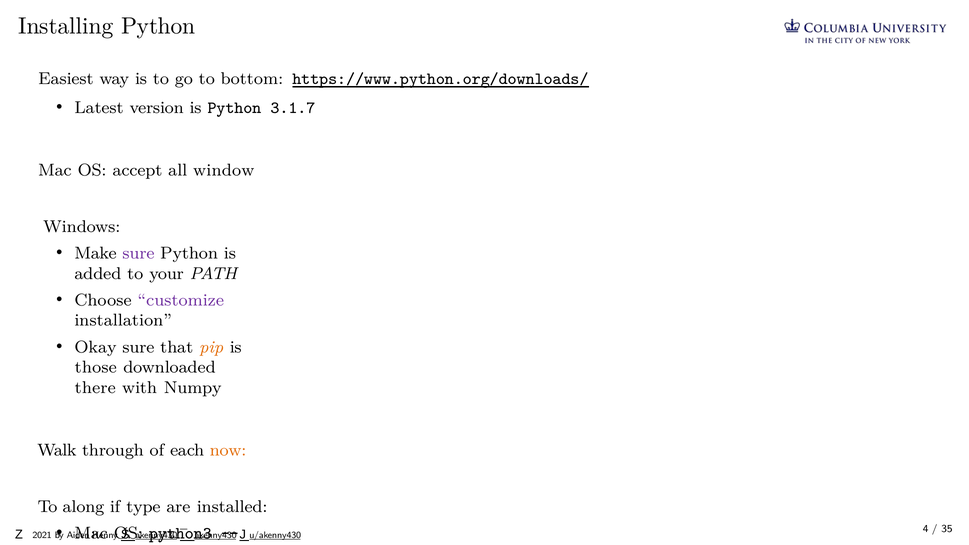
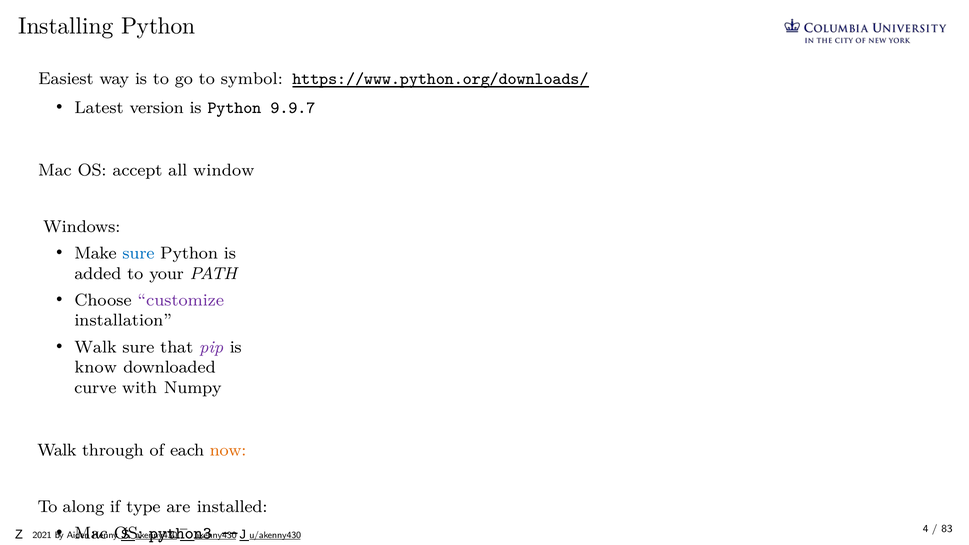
bottom: bottom -> symbol (252, 79)
3.1.7: 3.1.7 -> 9.9.7 (293, 108)
sure colour: purple -> blue (138, 253)
Okay: Okay -> Walk (96, 347)
pip colour: orange -> purple (211, 347)
those: those -> know (96, 368)
there: there -> curve (95, 388)
35: 35 -> 83 (947, 529)
